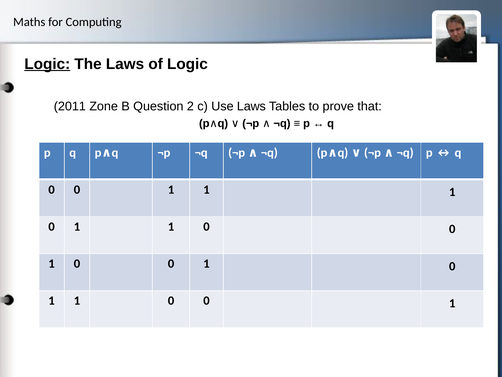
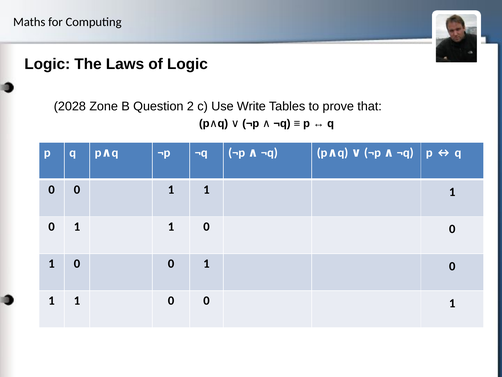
Logic underline: present -> none (47, 64)
2011: 2011 -> 2028 (70, 106)
Use Laws: Laws -> Write (251, 106)
